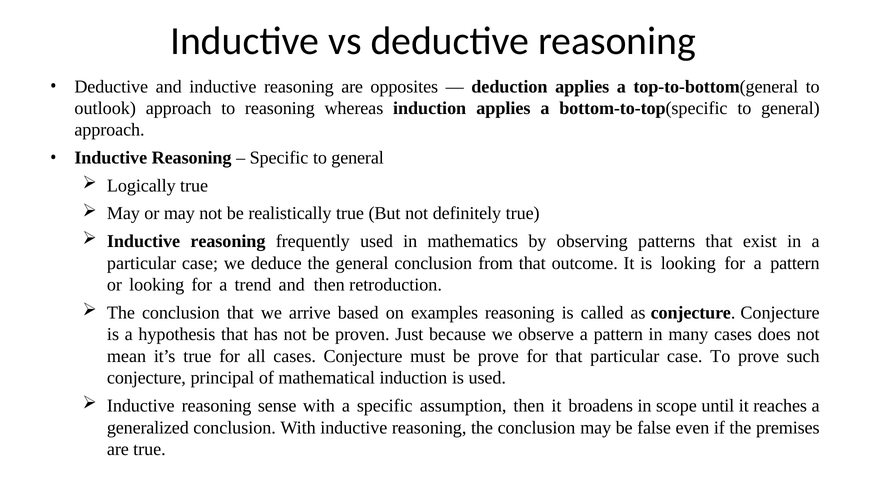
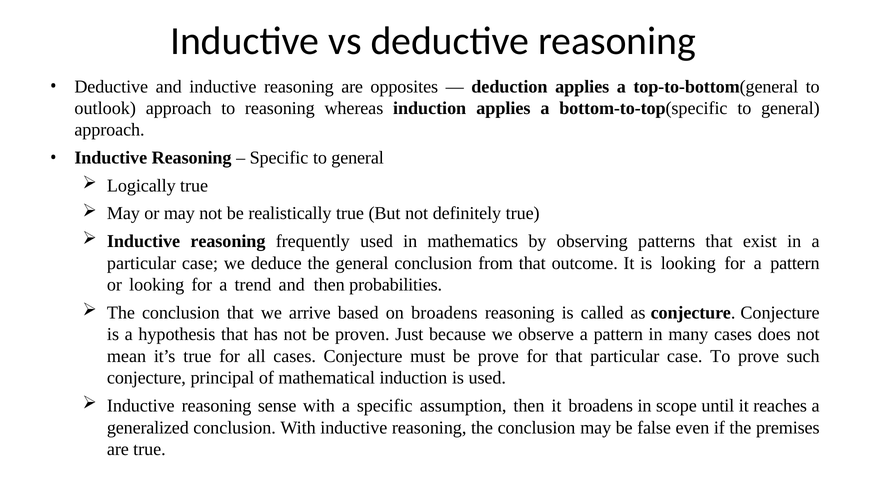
retroduction: retroduction -> probabilities (396, 285)
on examples: examples -> broadens (444, 313)
